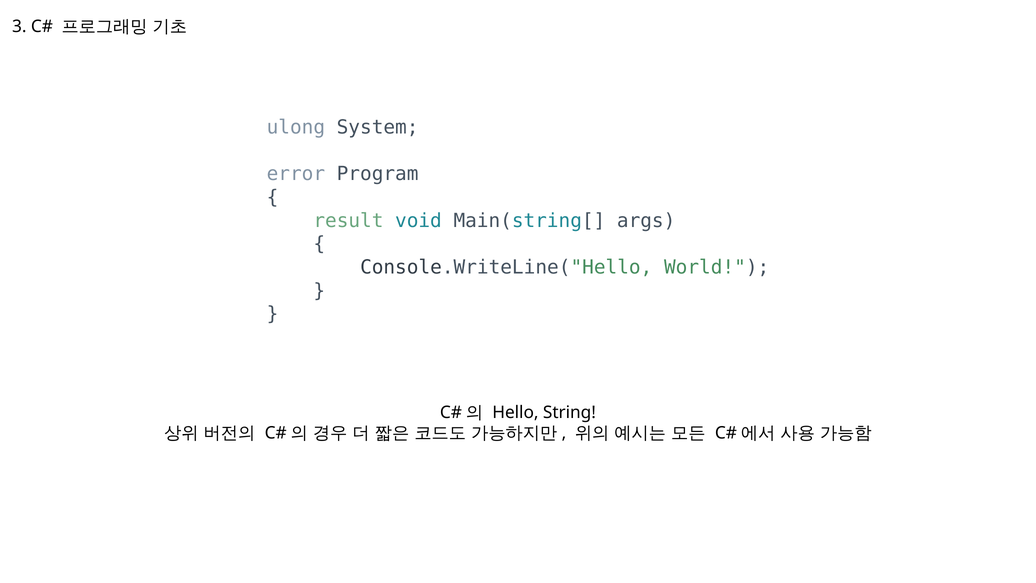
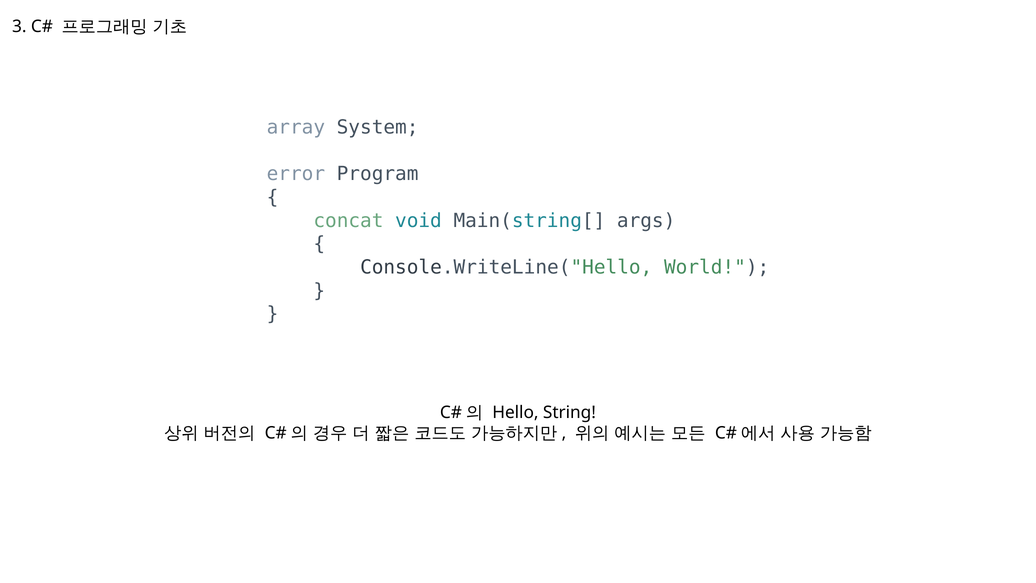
ulong: ulong -> array (296, 127)
result: result -> concat (348, 221)
